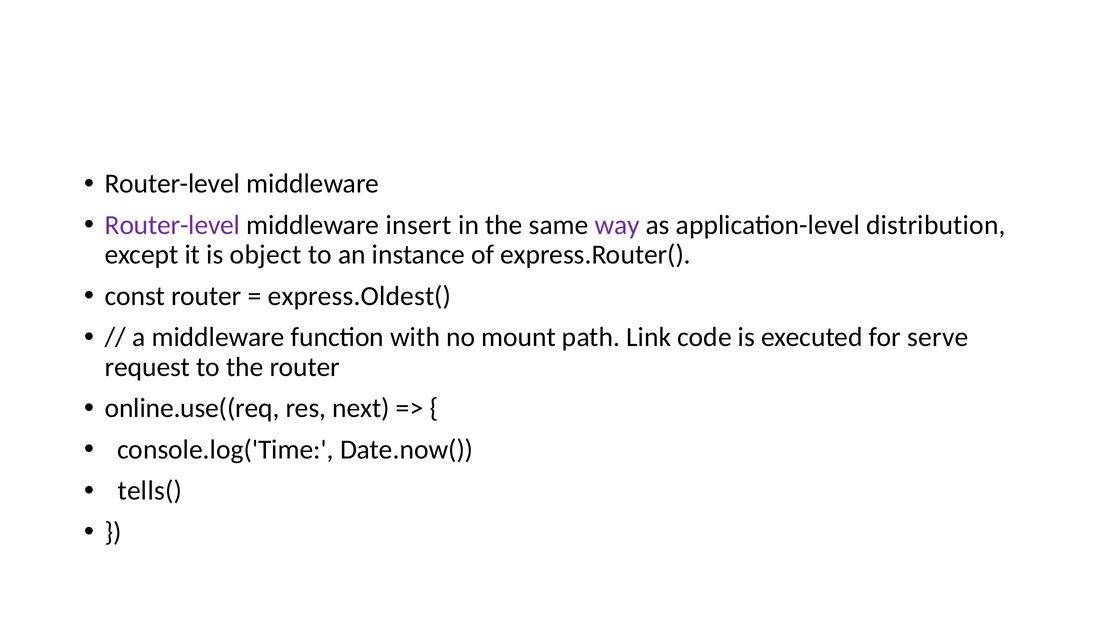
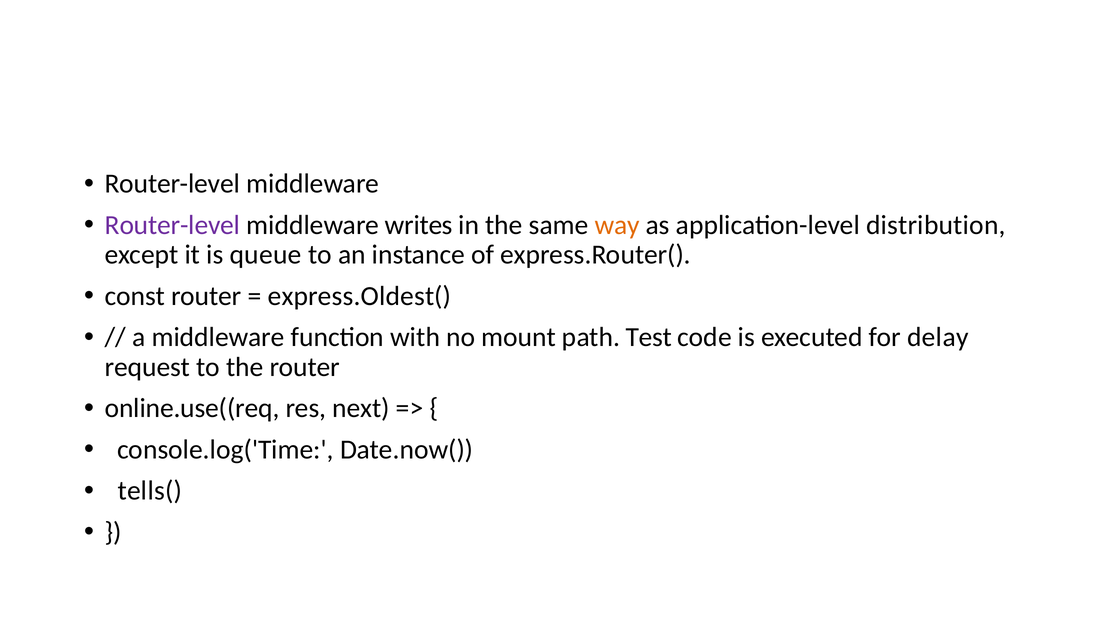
insert: insert -> writes (419, 225)
way colour: purple -> orange (617, 225)
object: object -> queue (266, 255)
Link: Link -> Test (649, 338)
serve: serve -> delay (938, 338)
